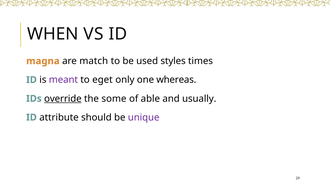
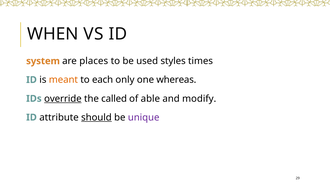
magna: magna -> system (43, 61)
match: match -> places (94, 61)
meant colour: purple -> orange (63, 80)
eget: eget -> each (103, 80)
some: some -> called (114, 99)
usually: usually -> modify (199, 99)
should underline: none -> present (96, 118)
